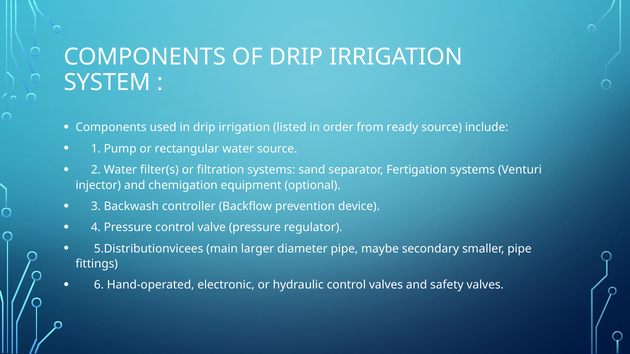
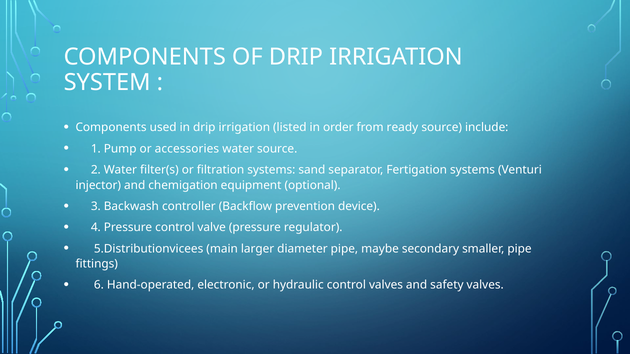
rectangular: rectangular -> accessories (187, 149)
